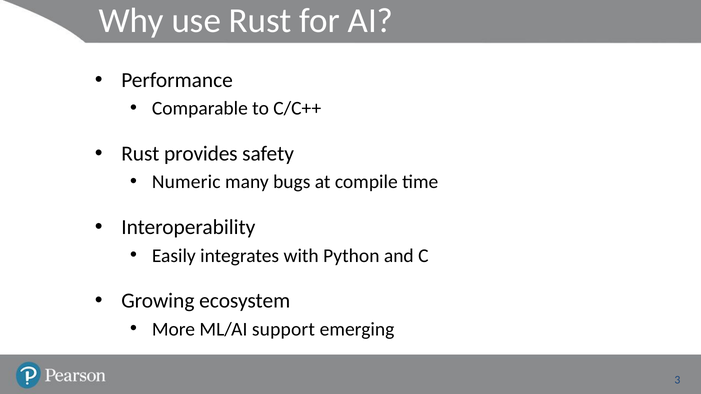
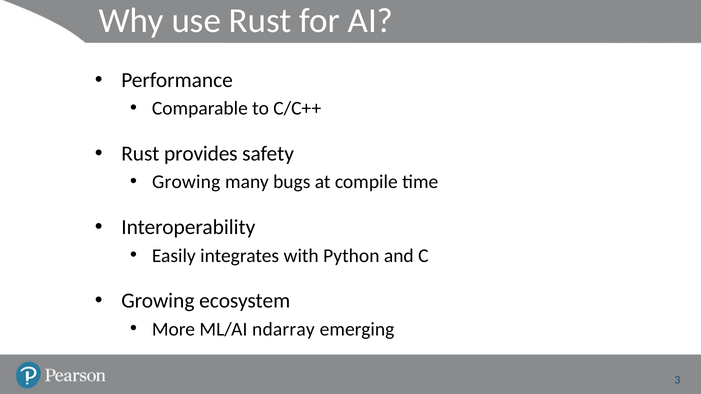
Numeric: Numeric -> Growing (186, 182)
support: support -> ndarray (283, 329)
